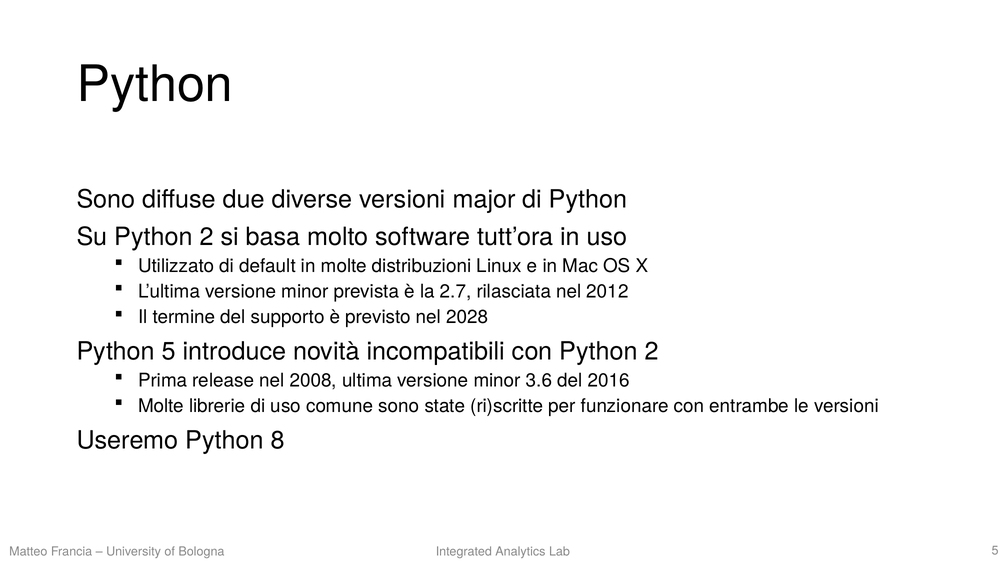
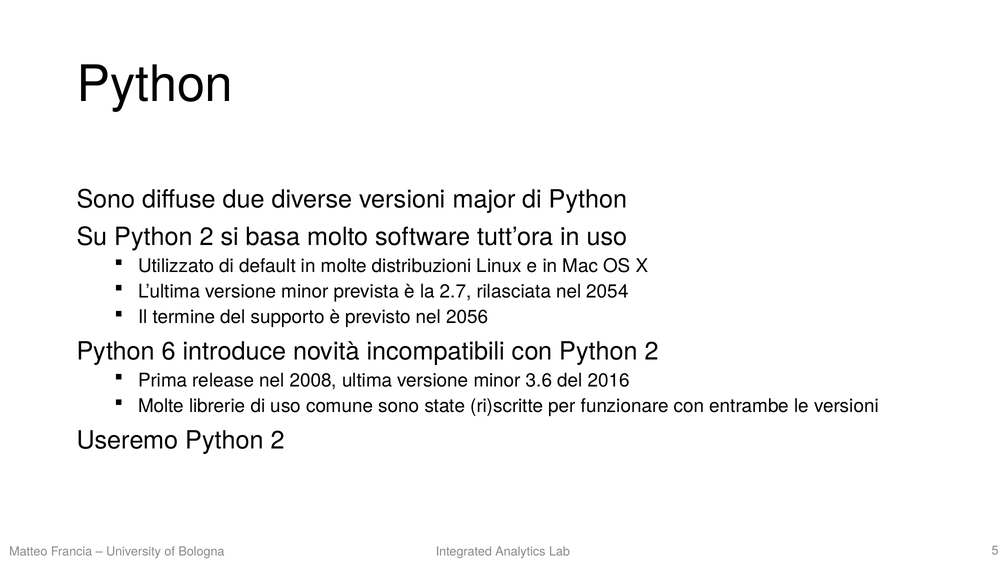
2012: 2012 -> 2054 (607, 291)
2028: 2028 -> 2056 (467, 317)
Python 5: 5 -> 6 (169, 351)
Useremo Python 8: 8 -> 2 (278, 440)
